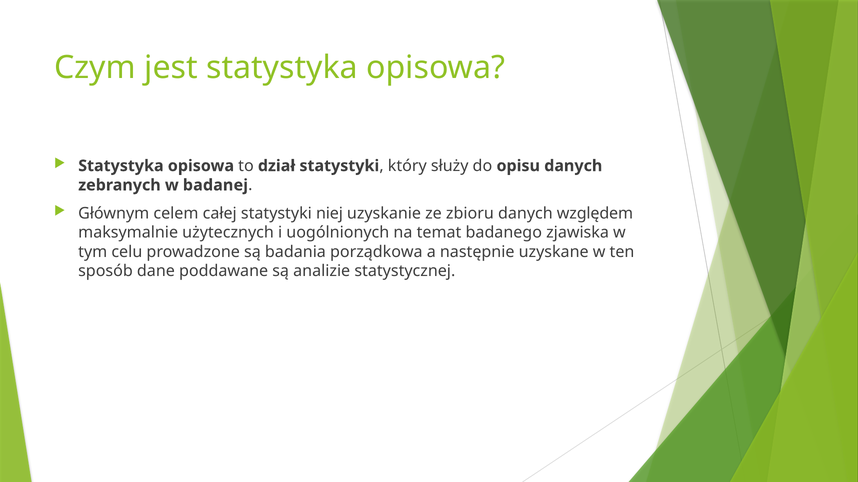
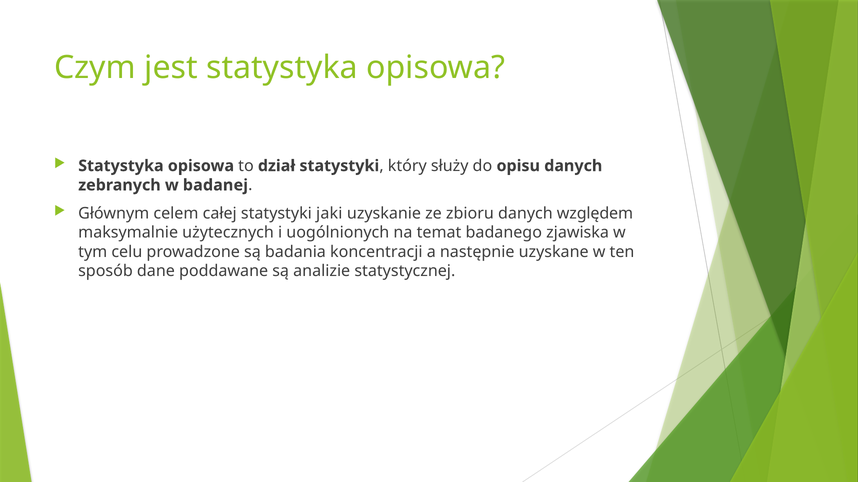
niej: niej -> jaki (329, 214)
porządkowa: porządkowa -> koncentracji (376, 252)
